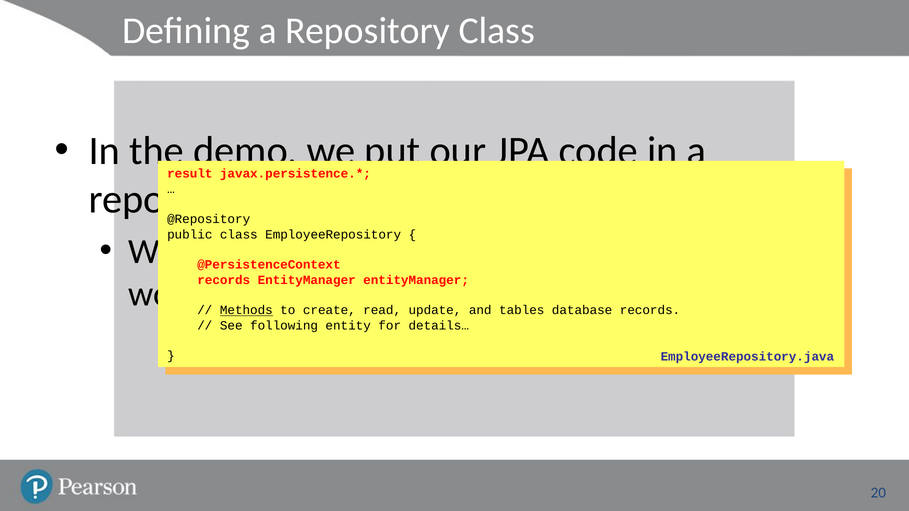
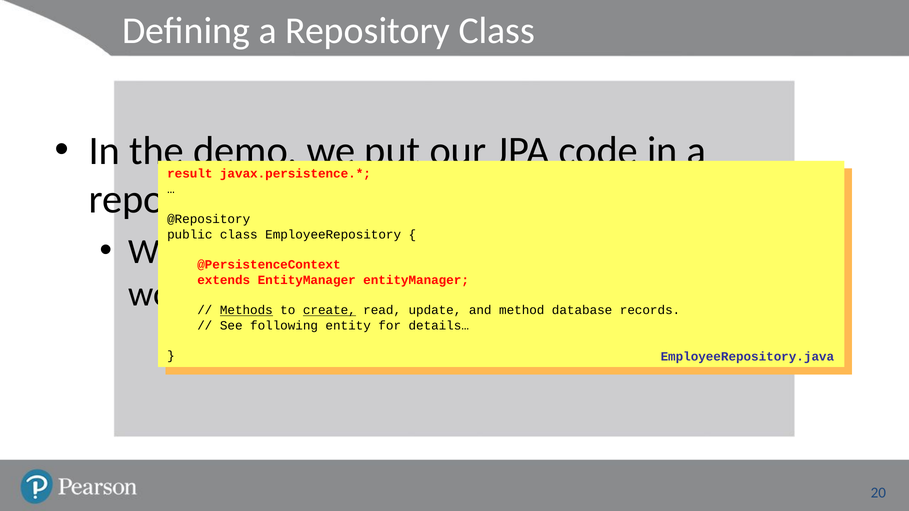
records: records -> extends (224, 280)
create underline: none -> present (329, 310)
tables: tables -> method (522, 310)
